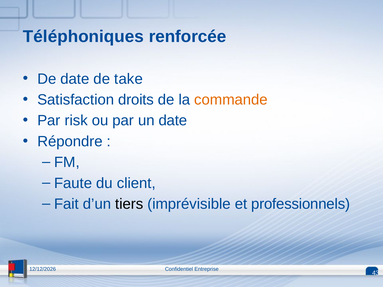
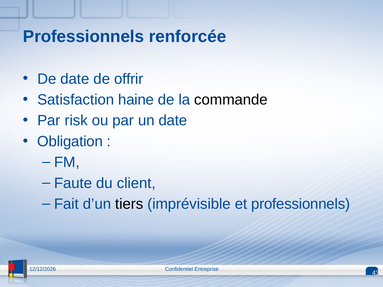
Téléphoniques: Téléphoniques -> Professionnels (84, 37)
take: take -> offrir (129, 79)
droits: droits -> haine (136, 100)
commande colour: orange -> black (231, 100)
Répondre: Répondre -> Obligation (70, 142)
